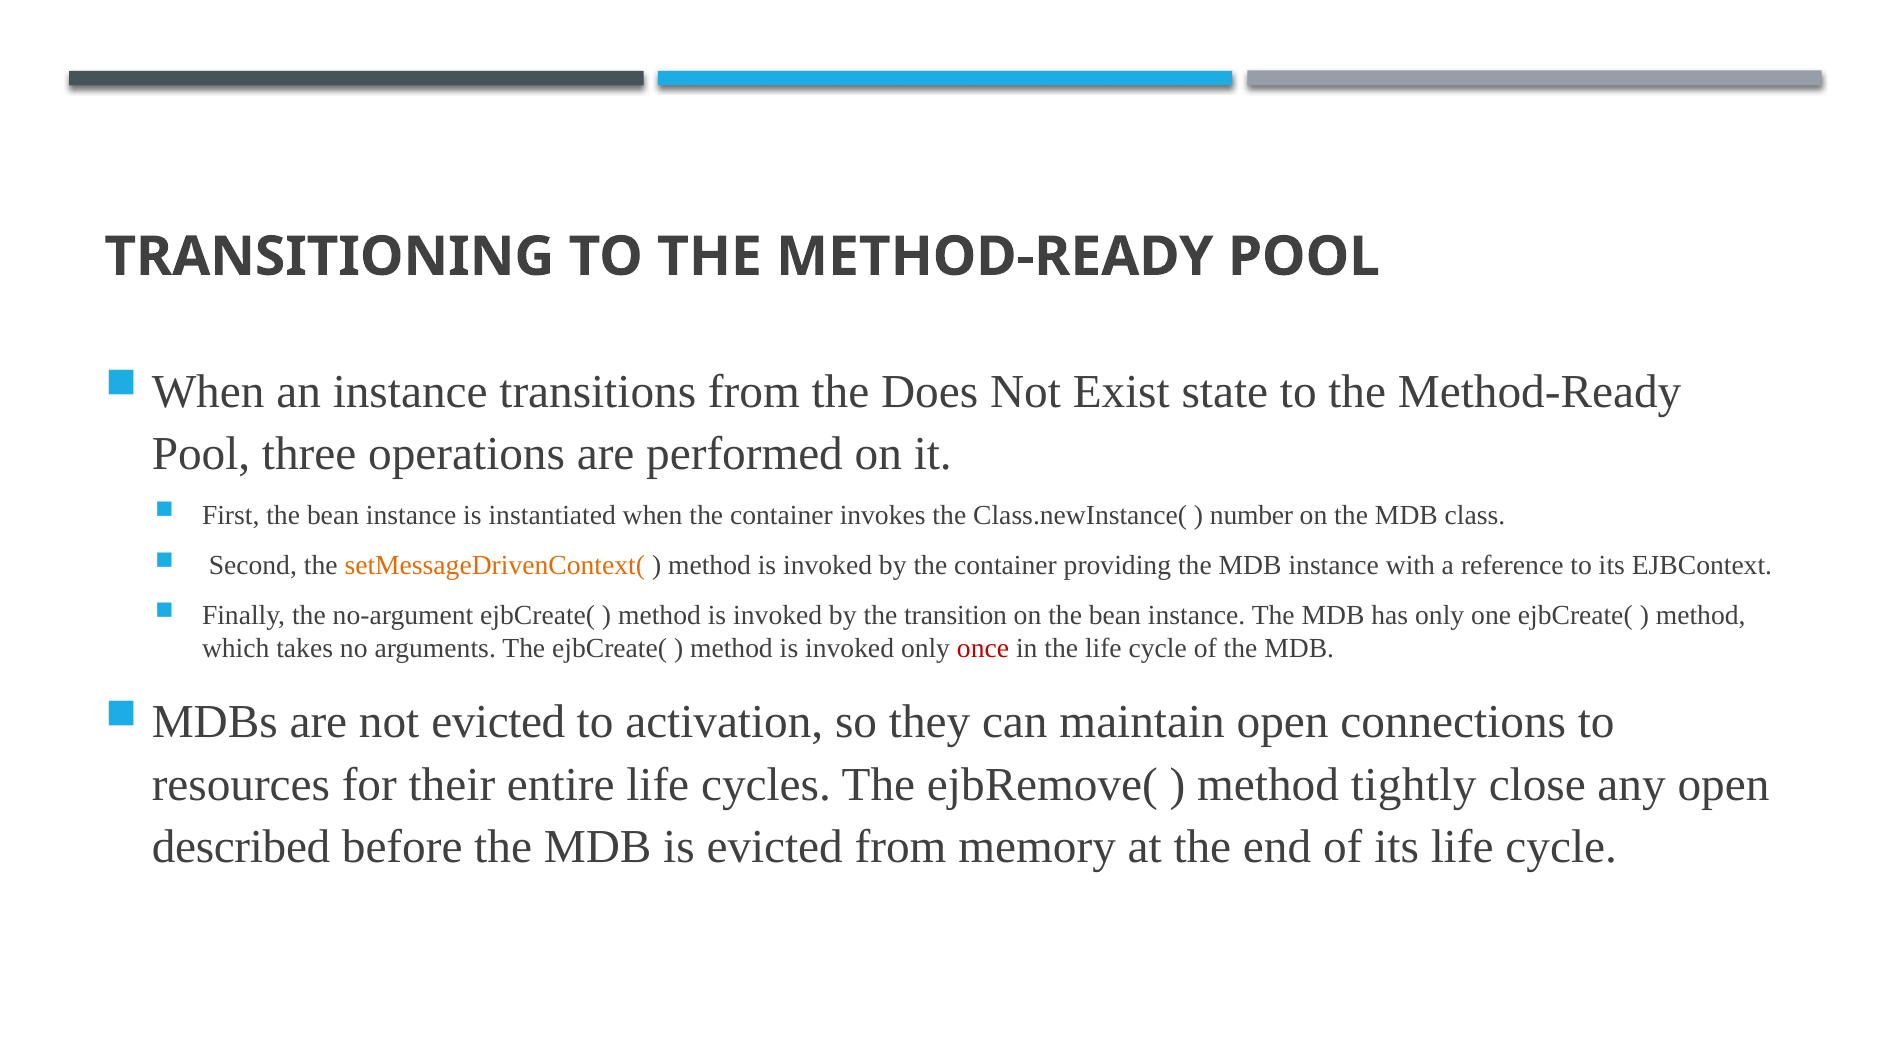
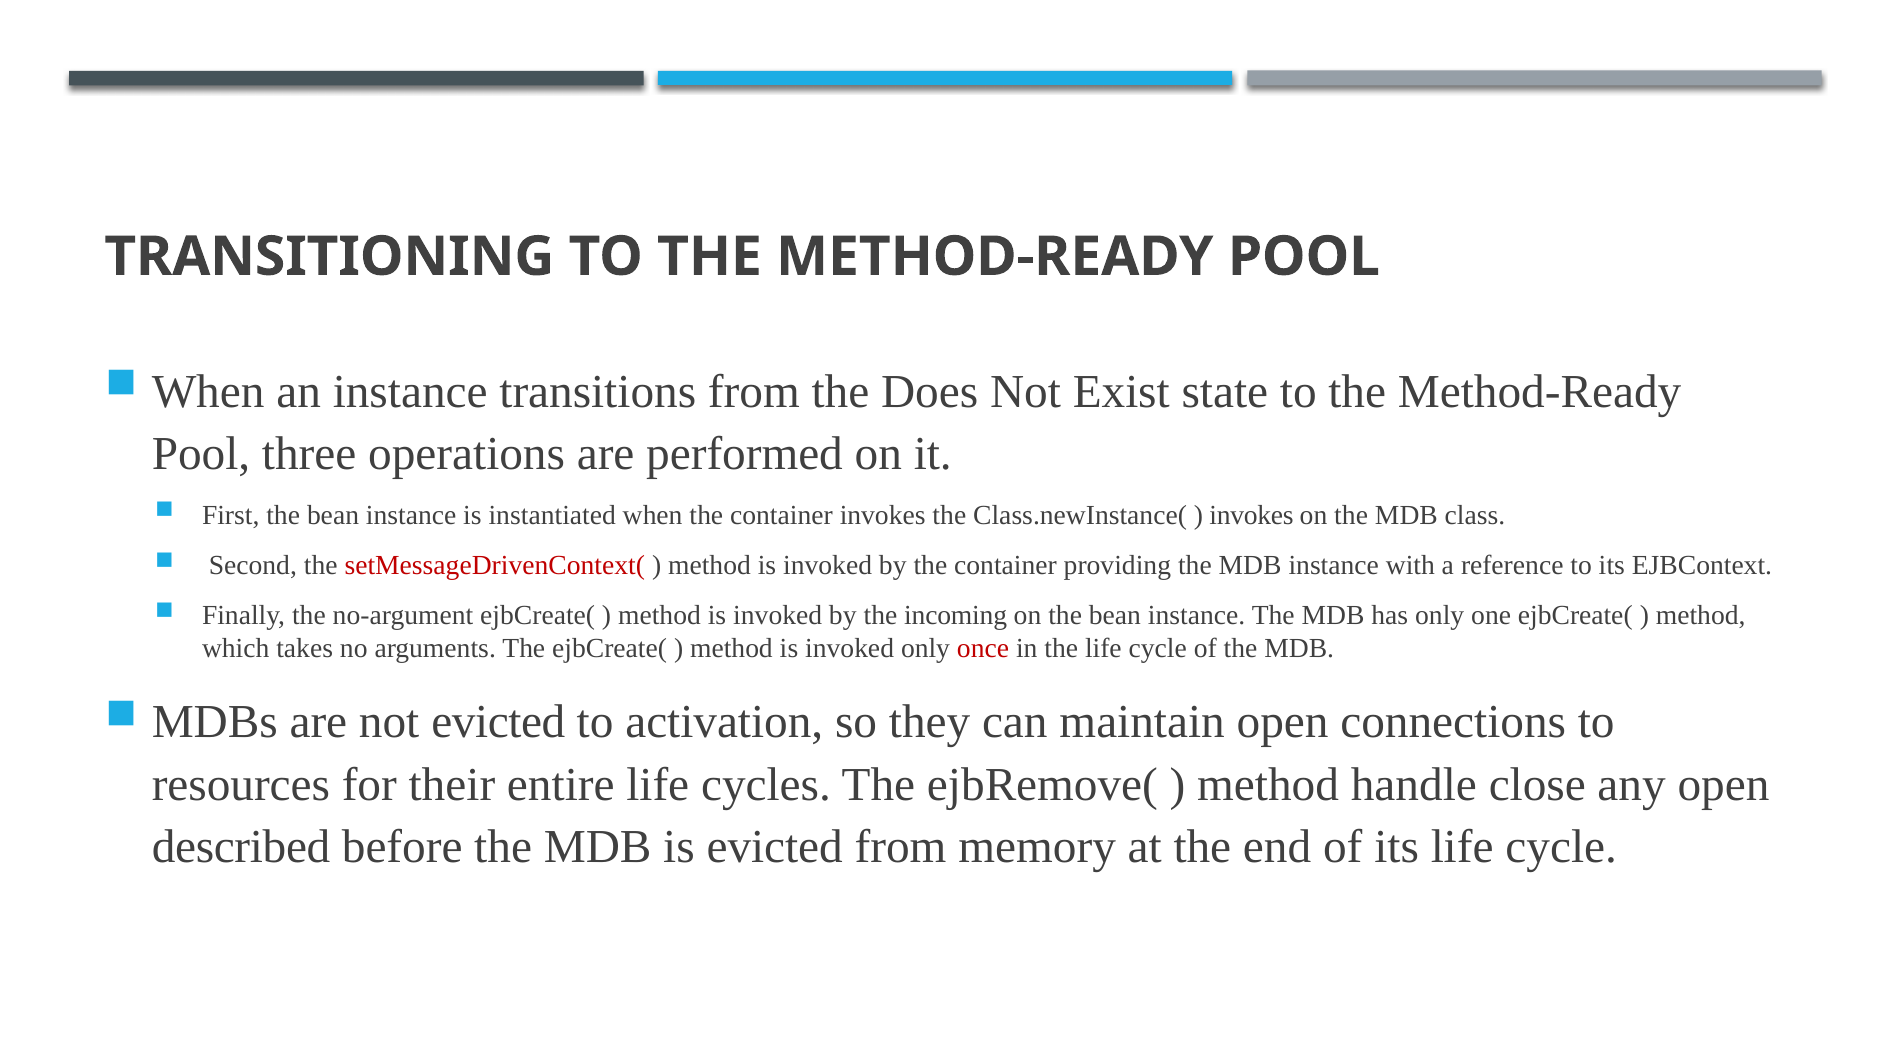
number: number -> invokes (1251, 515)
setMessageDrivenContext( colour: orange -> red (495, 566)
transition: transition -> incoming (956, 616)
tightly: tightly -> handle (1414, 785)
